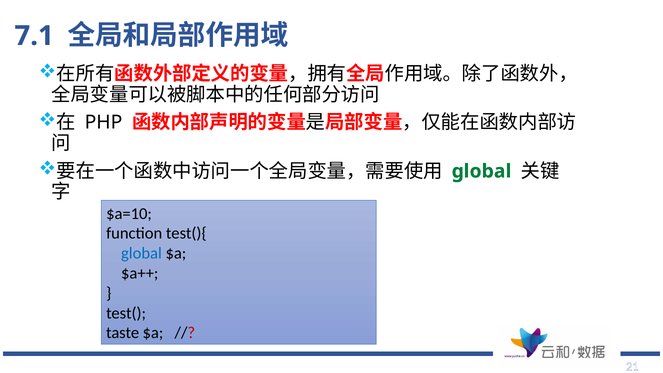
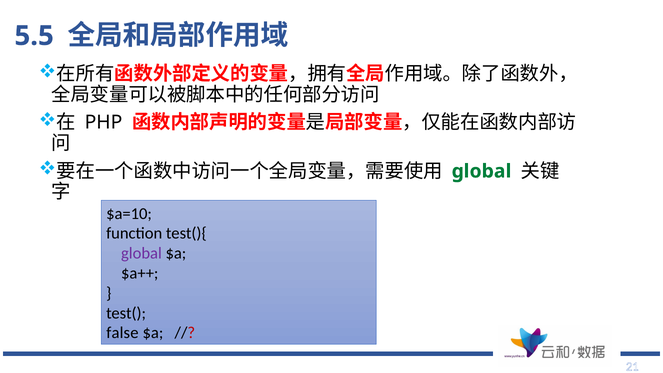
7.1: 7.1 -> 5.5 (34, 36)
global colour: blue -> purple (141, 253)
taste: taste -> false (122, 333)
